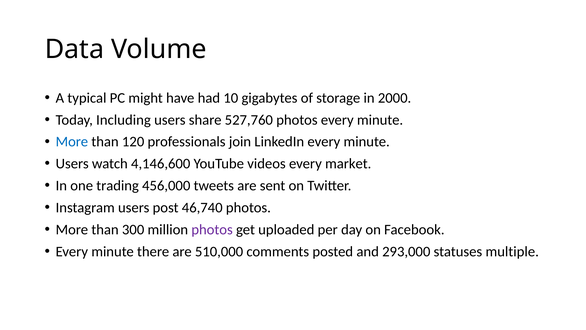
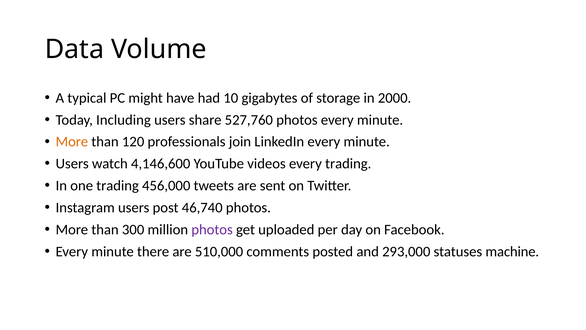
More colour: blue -> orange (72, 142)
every market: market -> trading (348, 164)
multiple: multiple -> machine (512, 251)
